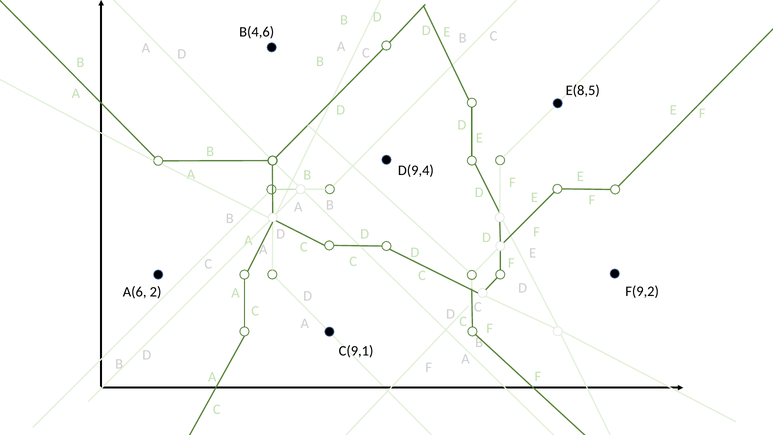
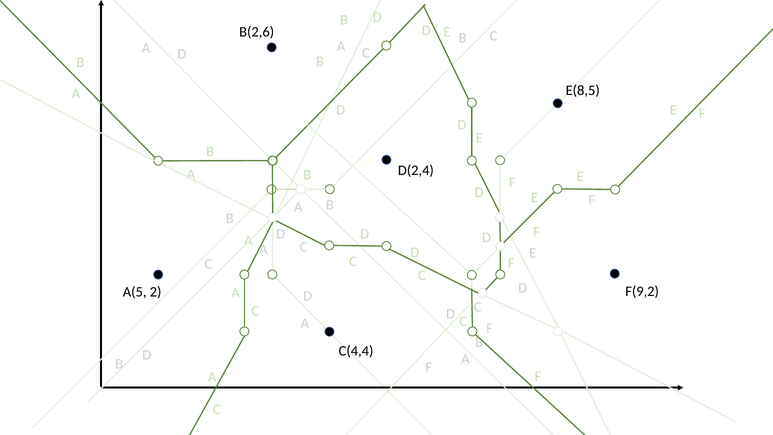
B(4,6: B(4,6 -> B(2,6 (257, 32)
D(9,4: D(9,4 -> D(2,4 (416, 171)
A(6: A(6 -> A(5 (135, 292)
C(9,1: C(9,1 -> C(4,4 (356, 351)
